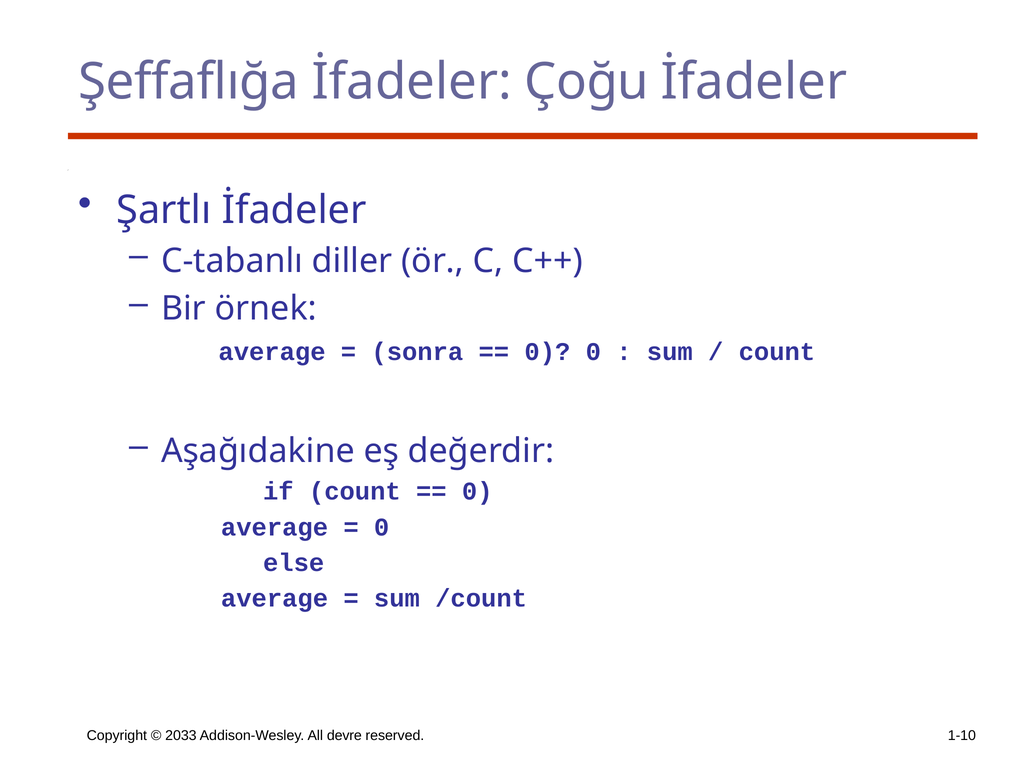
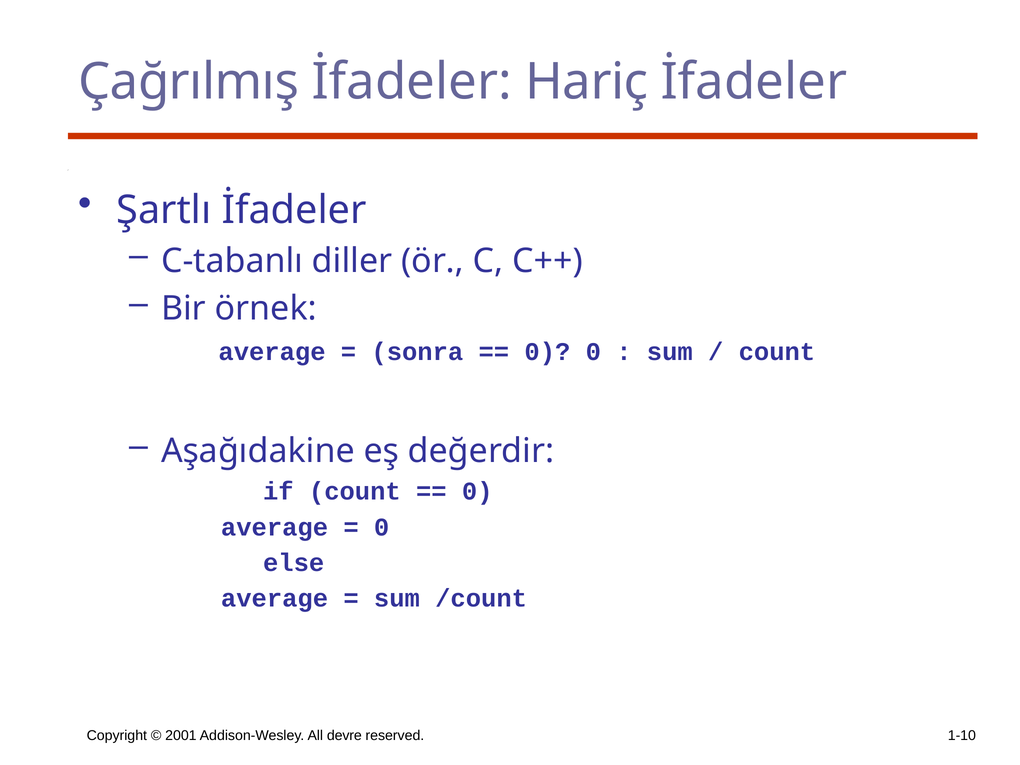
Şeffaflığa: Şeffaflığa -> Çağrılmış (189, 82)
Çoğu: Çoğu -> Hariç (587, 82)
2033: 2033 -> 2001 (181, 735)
